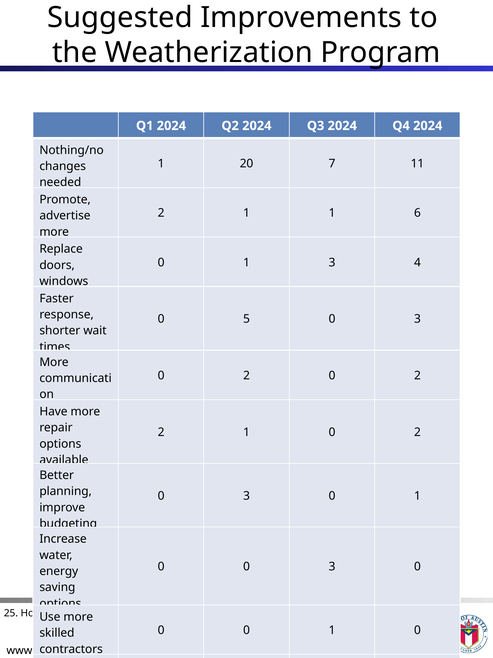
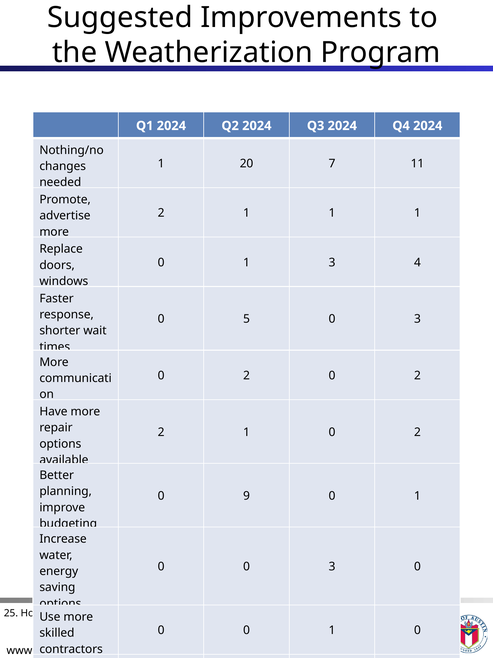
1 1 6: 6 -> 1 (417, 213)
3: 3 -> 9 (247, 495)
